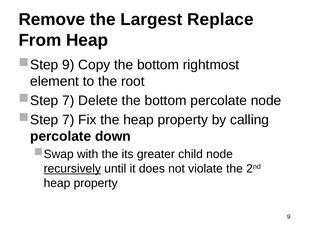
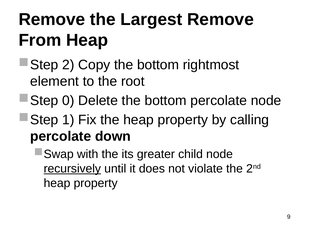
Largest Replace: Replace -> Remove (220, 19)
9: 9 -> 2 (68, 65)
7: 7 -> 0 (68, 101)
7: 7 -> 1 (68, 120)
